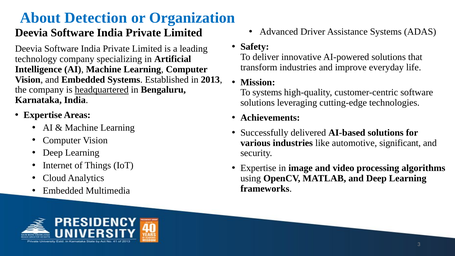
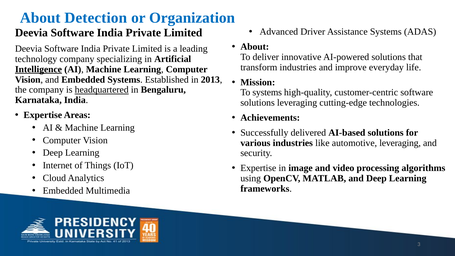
Safety: Safety -> About (255, 47)
Intelligence underline: none -> present (38, 69)
automotive significant: significant -> leveraging (400, 143)
